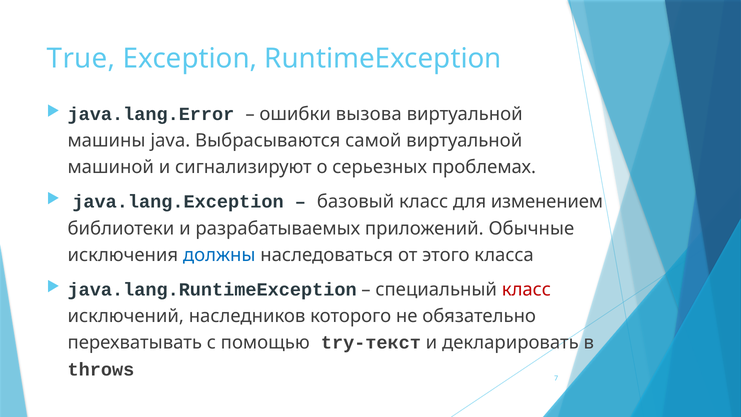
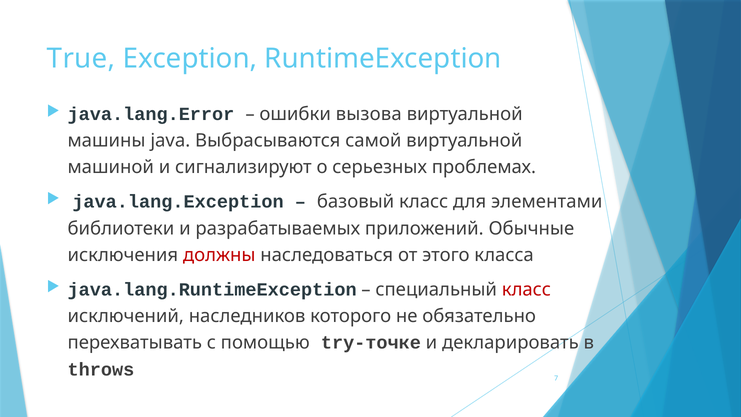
изменением: изменением -> элементами (547, 202)
должны colour: blue -> red (219, 255)
try-текст: try-текст -> try-точке (371, 343)
